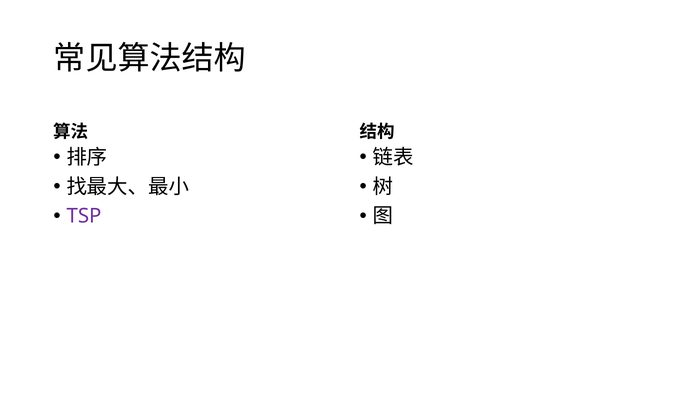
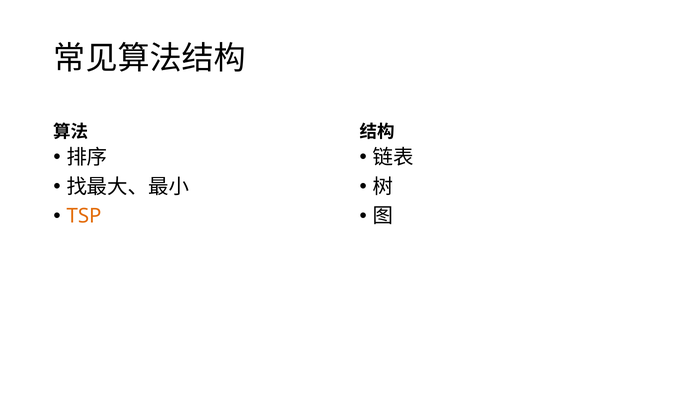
TSP colour: purple -> orange (84, 216)
